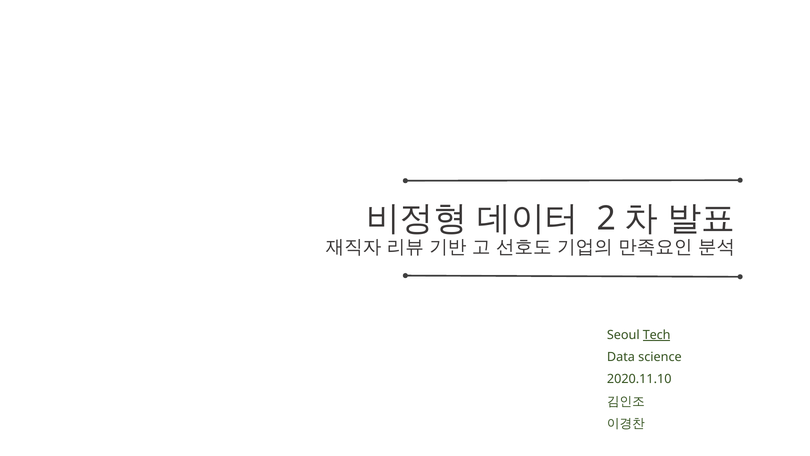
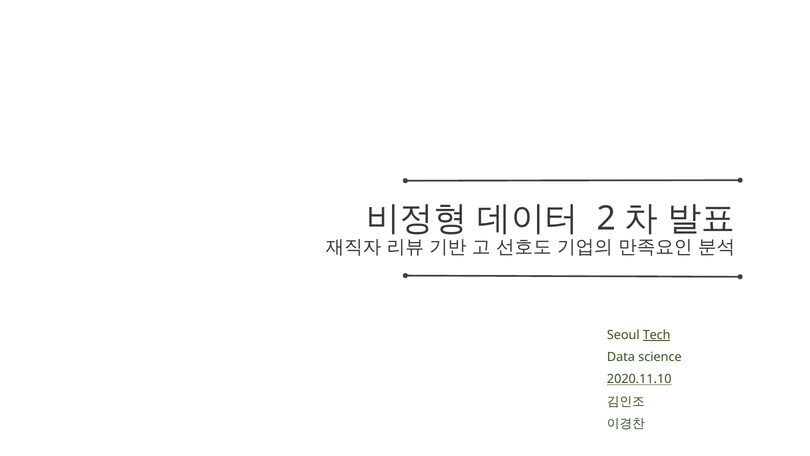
2020.11.10 underline: none -> present (639, 379)
